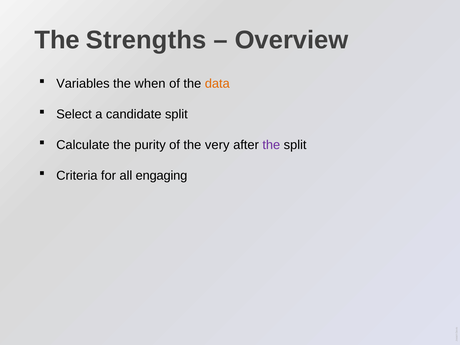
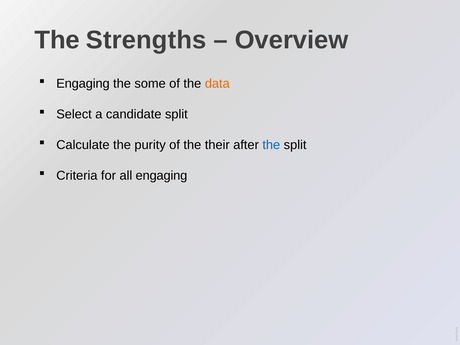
Variables: Variables -> Engaging (83, 84)
when: when -> some (150, 84)
very: very -> their (217, 145)
the colour: purple -> blue (271, 145)
